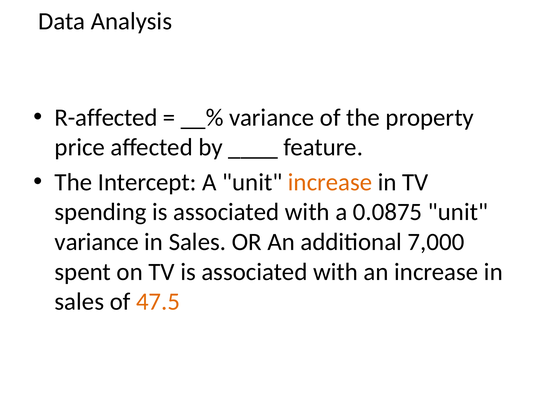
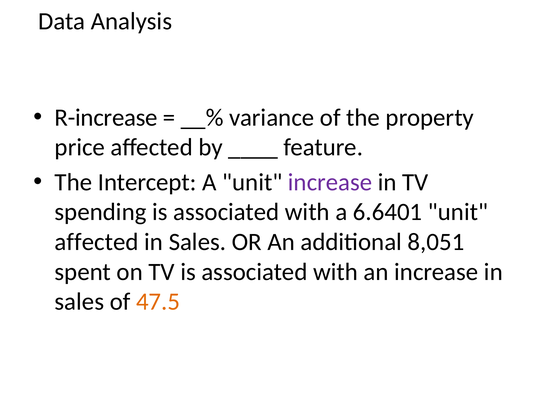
R-affected: R-affected -> R-increase (106, 117)
increase colour: orange -> purple (330, 182)
0.0875: 0.0875 -> 6.6401 (388, 212)
variance: variance -> affected (97, 242)
7,000: 7,000 -> 8,051 (436, 242)
